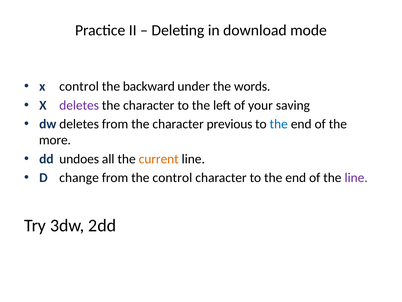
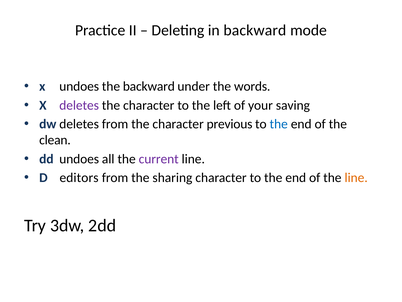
in download: download -> backward (255, 30)
x control: control -> undoes (79, 86)
more: more -> clean (55, 140)
current colour: orange -> purple (159, 159)
change: change -> editors (79, 177)
the control: control -> sharing (172, 177)
line colour: purple -> orange (356, 177)
